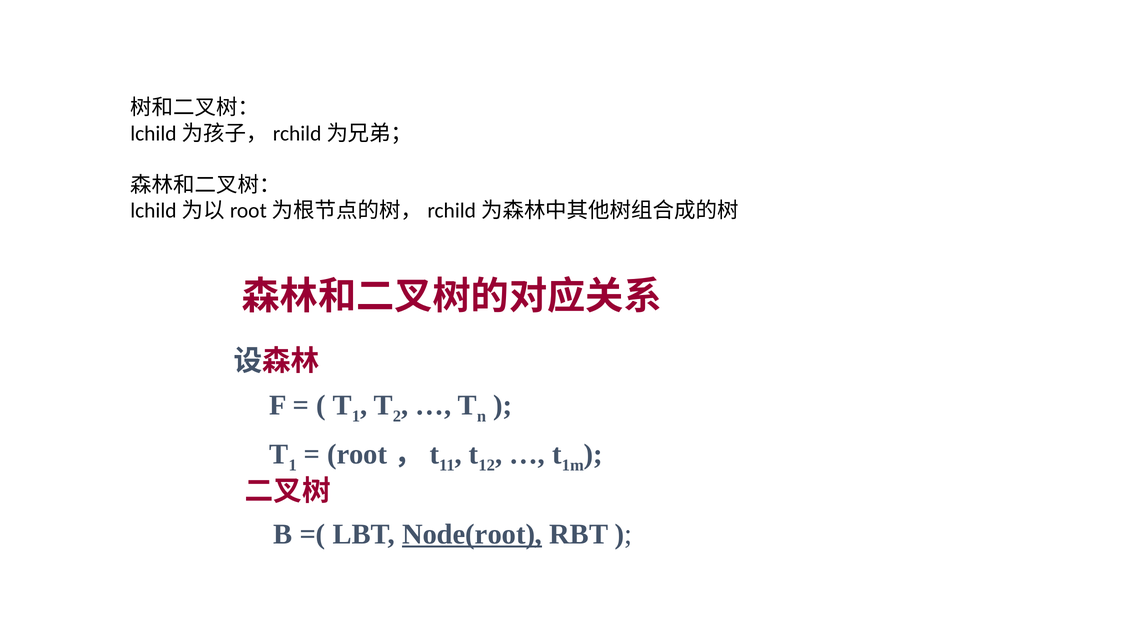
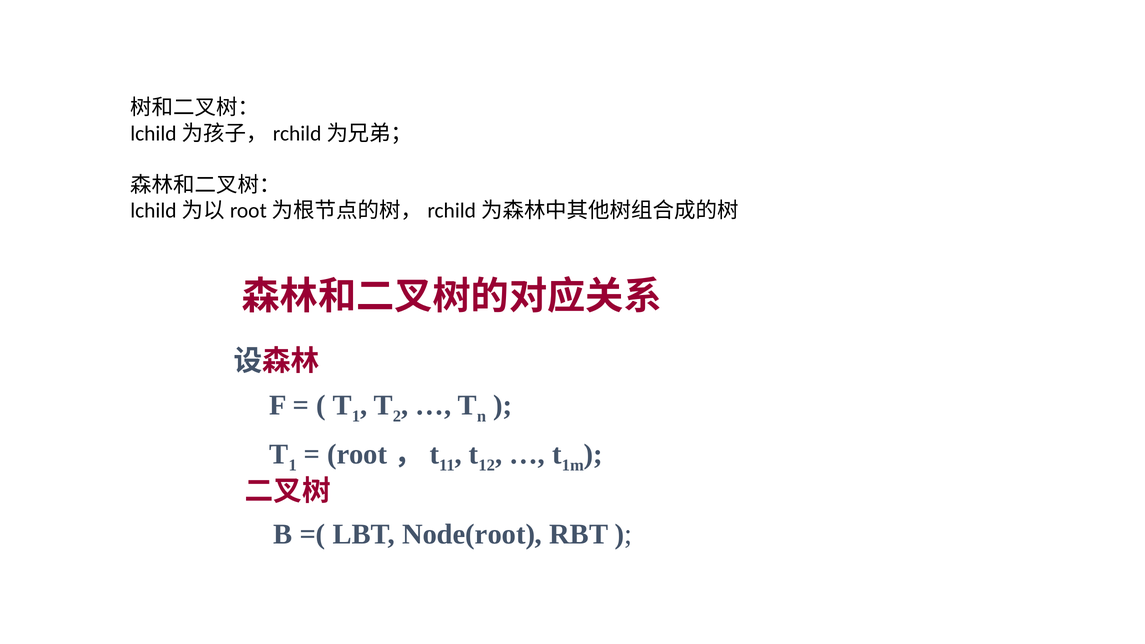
Node(root underline: present -> none (472, 534)
